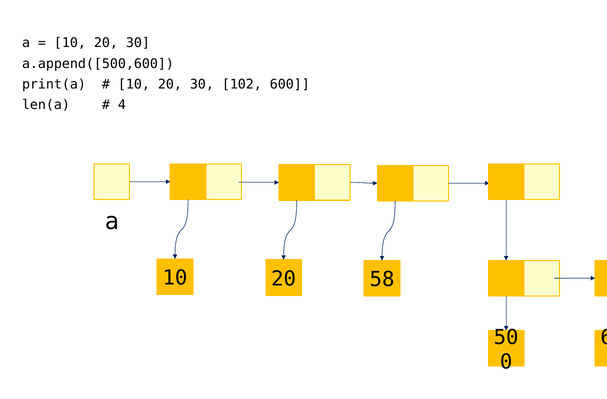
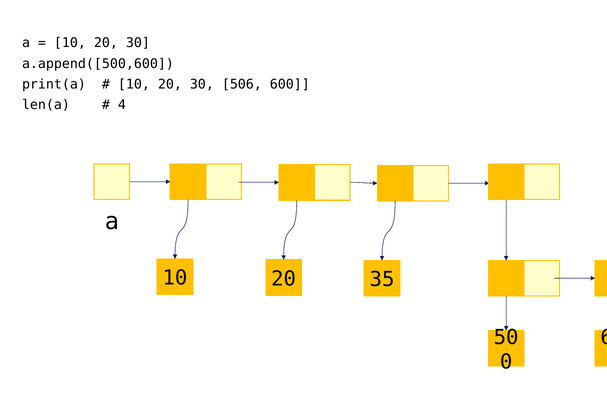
102: 102 -> 506 (242, 84)
58: 58 -> 35 (382, 279)
